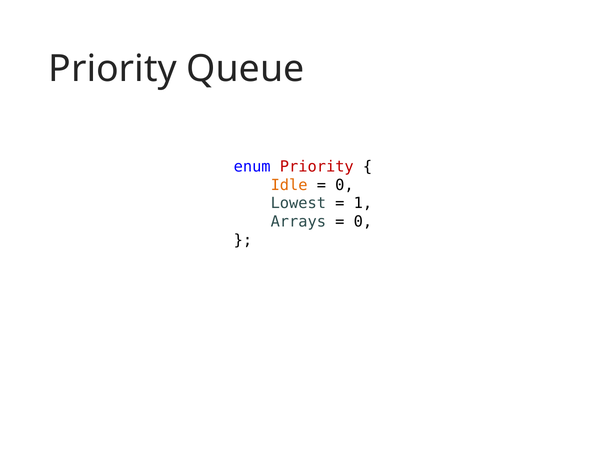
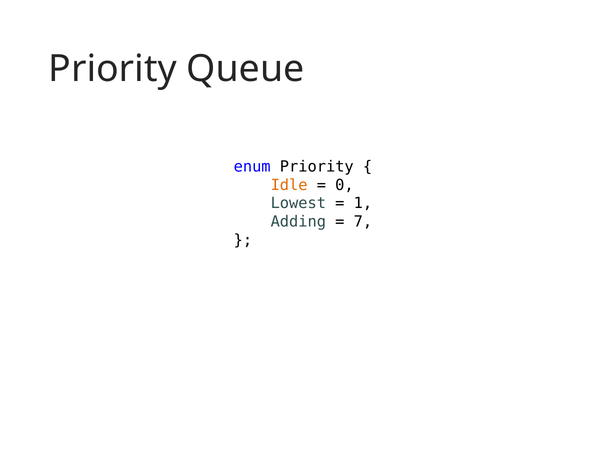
Priority colour: red -> black (317, 167)
Arrays: Arrays -> Adding (298, 222)
0: 0 -> 7 (363, 222)
